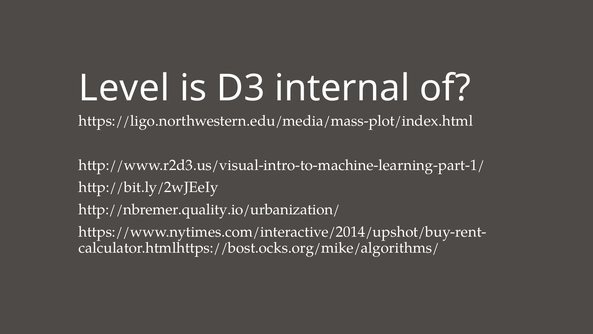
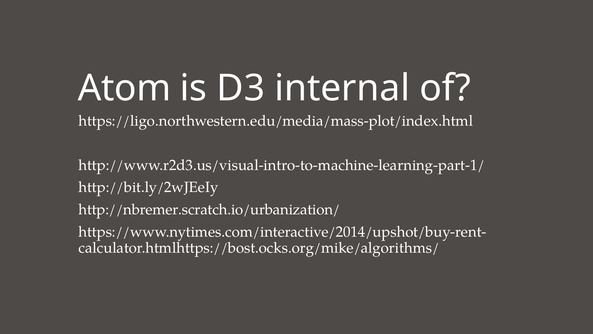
Level: Level -> Atom (125, 88)
http://nbremer.quality.io/urbanization/: http://nbremer.quality.io/urbanization/ -> http://nbremer.scratch.io/urbanization/ (209, 209)
